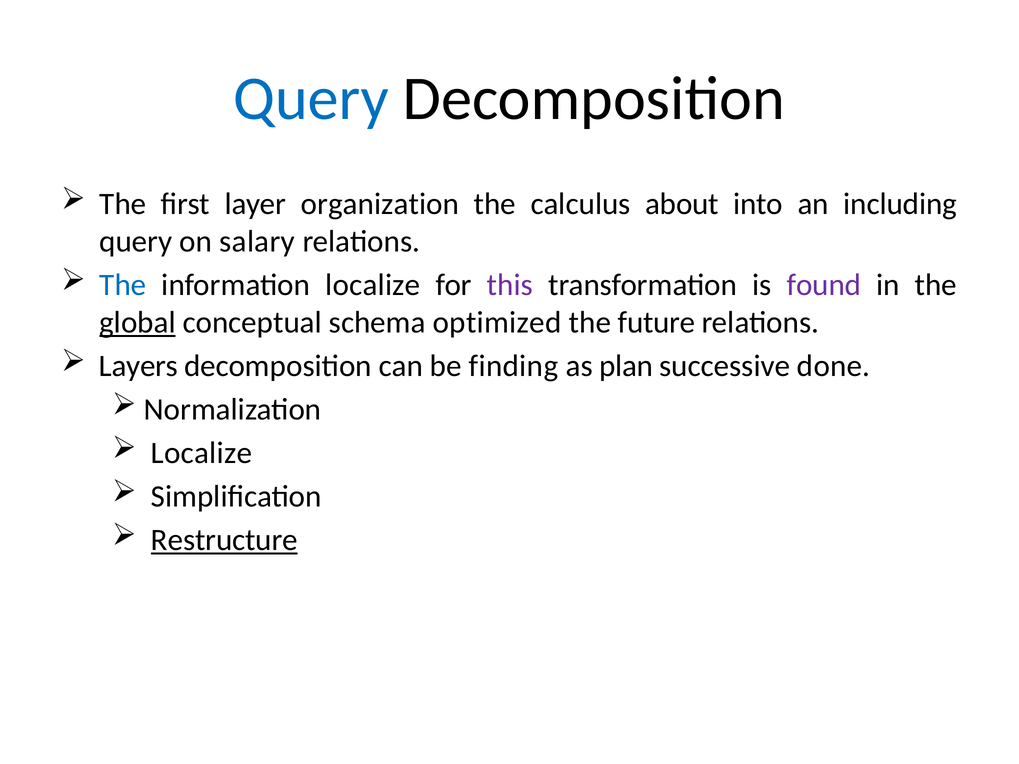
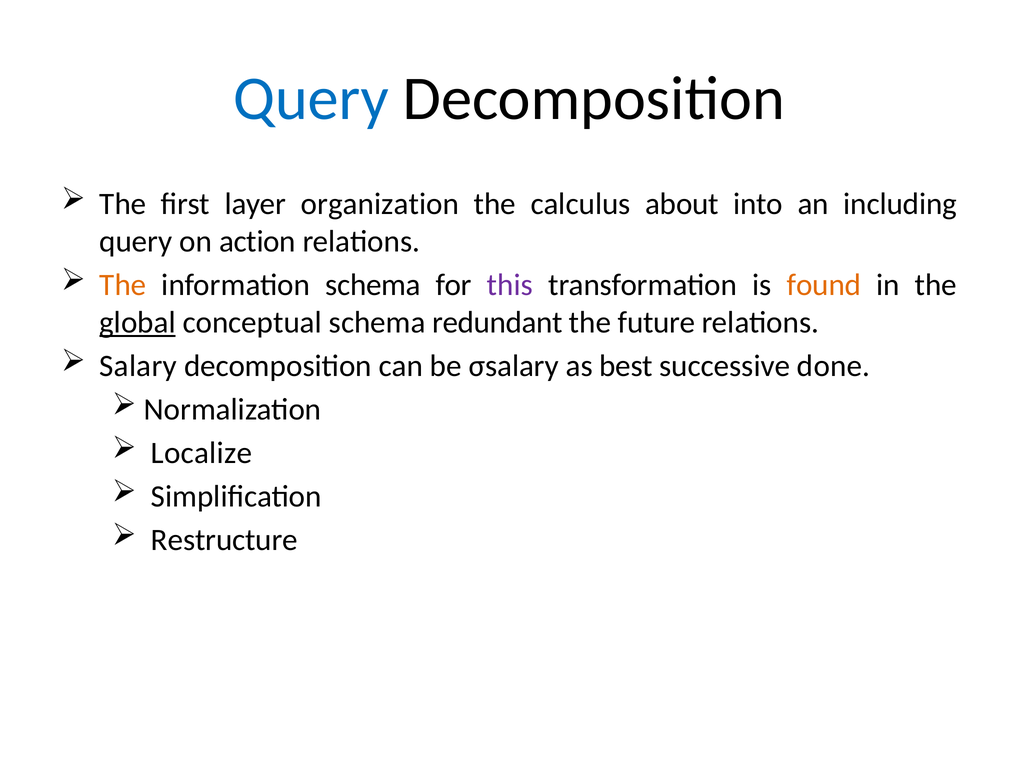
salary: salary -> action (257, 242)
The colour: blue -> orange (123, 285)
information localize: localize -> schema (373, 285)
found colour: purple -> orange (824, 285)
optimized: optimized -> redundant (497, 323)
Layers: Layers -> Salary (138, 366)
finding: finding -> σsalary (514, 366)
plan: plan -> best (626, 366)
Restructure underline: present -> none (224, 540)
